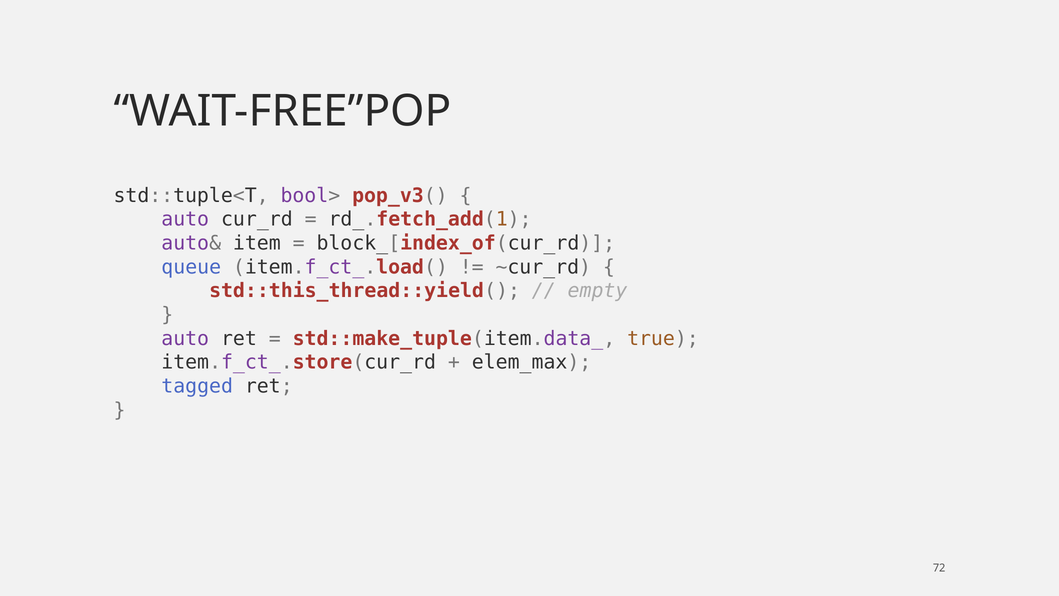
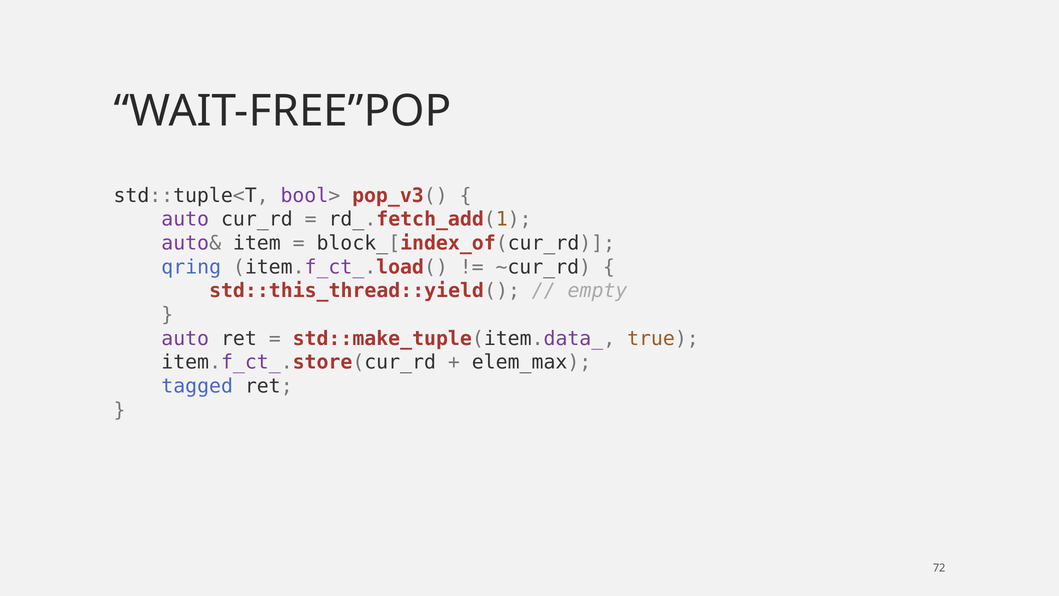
queue: queue -> qring (191, 267)
